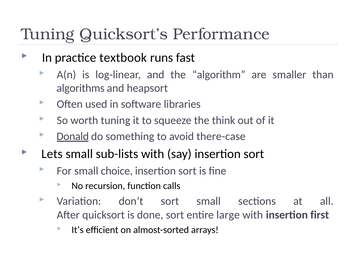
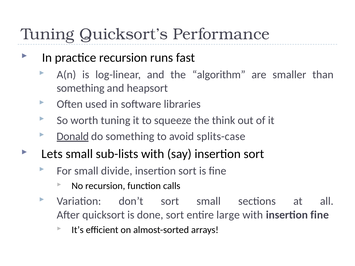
practice textbook: textbook -> recursion (123, 58)
algorithms: algorithms -> something (81, 88)
there-case: there-case -> splits-case (221, 137)
choice: choice -> divide (117, 171)
insertion first: first -> fine (320, 215)
